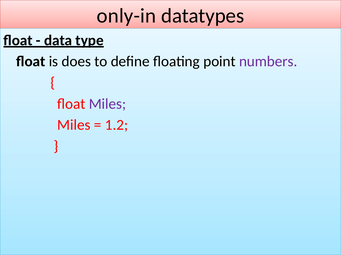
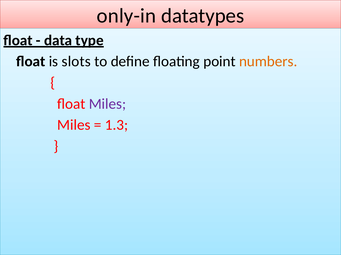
does: does -> slots (76, 62)
numbers colour: purple -> orange (268, 62)
1.2: 1.2 -> 1.3 (116, 125)
